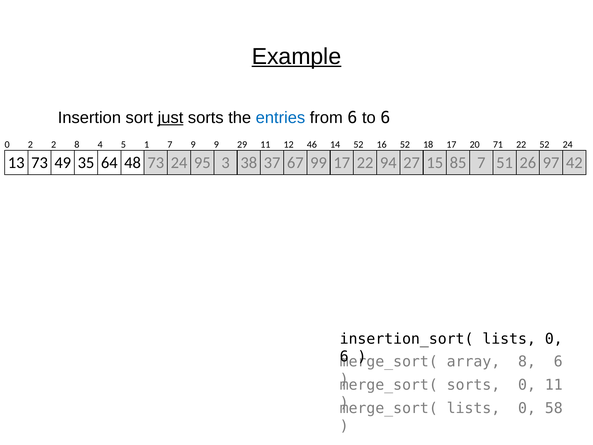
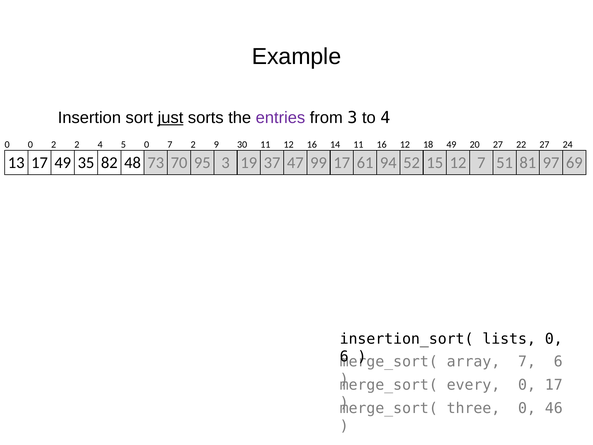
Example underline: present -> none (296, 56)
entries colour: blue -> purple (280, 118)
from 6: 6 -> 3 (353, 118)
to 6: 6 -> 4 (385, 118)
0 2: 2 -> 0 (30, 144)
2 8: 8 -> 2 (77, 144)
5 1: 1 -> 0 (147, 144)
7 9: 9 -> 2 (193, 144)
29: 29 -> 30 (242, 144)
12 46: 46 -> 16 (312, 144)
14 52: 52 -> 11 (358, 144)
16 52: 52 -> 12 (405, 144)
18 17: 17 -> 49 (451, 144)
20 71: 71 -> 27 (498, 144)
22 52: 52 -> 27 (544, 144)
13 73: 73 -> 17 (40, 163)
64: 64 -> 82 (109, 163)
73 24: 24 -> 70 (179, 163)
38: 38 -> 19 (249, 163)
67: 67 -> 47 (295, 163)
17 22: 22 -> 61 (365, 163)
27: 27 -> 52 (412, 163)
15 85: 85 -> 12 (458, 163)
26: 26 -> 81 (528, 163)
42: 42 -> 69 (574, 163)
array 8: 8 -> 7 (527, 361)
sorts: sorts -> every (473, 385)
0 11: 11 -> 17 (554, 385)
lists: lists -> three (473, 408)
58: 58 -> 46 (554, 408)
